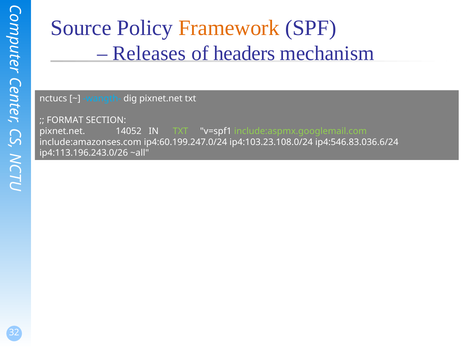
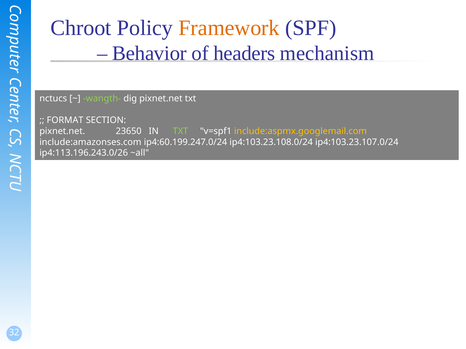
Source: Source -> Chroot (81, 28)
Releases: Releases -> Behavior (150, 54)
wangth- colour: light blue -> light green (102, 99)
14052: 14052 -> 23650 (129, 131)
include:aspmx.googlemail.com colour: light green -> yellow (300, 131)
ip4:546.83.036.6/24: ip4:546.83.036.6/24 -> ip4:103.23.107.0/24 (357, 142)
